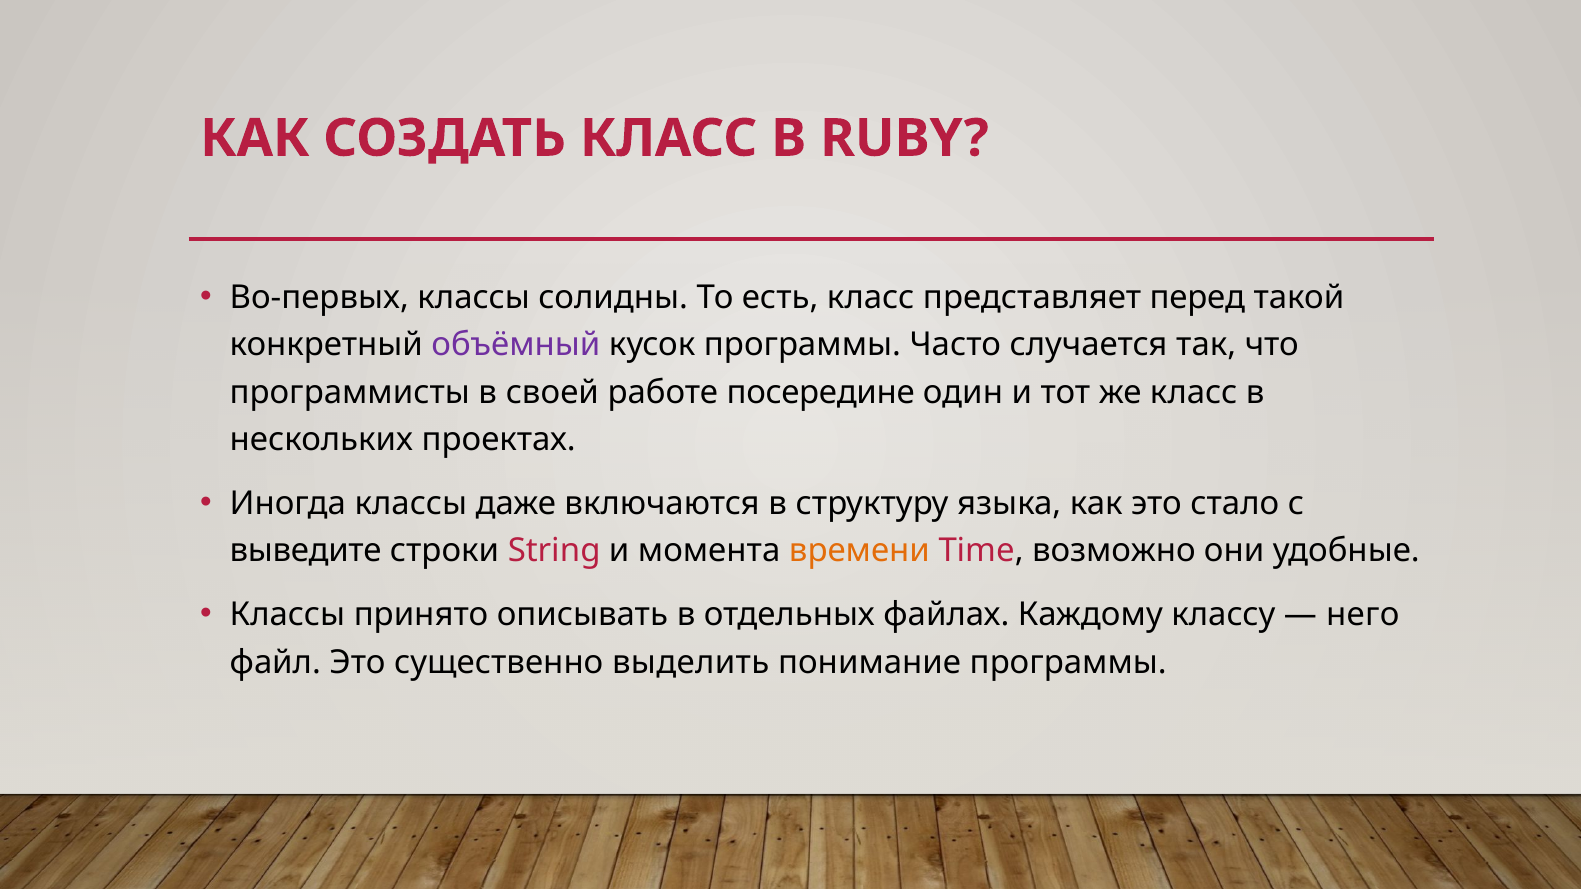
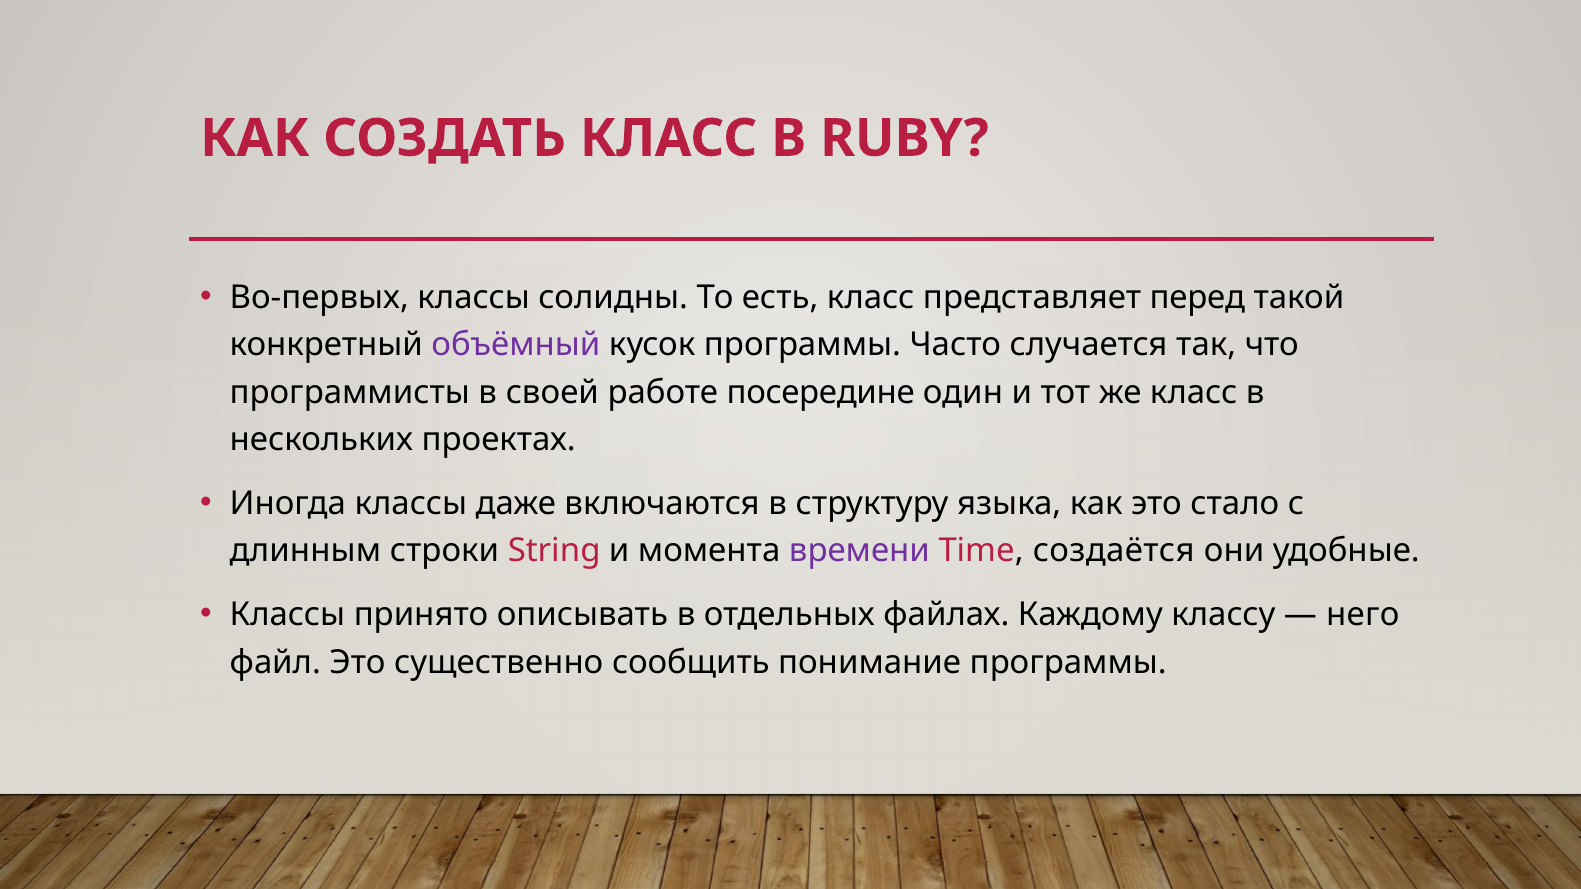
выведите: выведите -> длинным (305, 551)
времени colour: orange -> purple (859, 551)
возможно: возможно -> создаётся (1114, 551)
выделить: выделить -> сообщить (691, 663)
